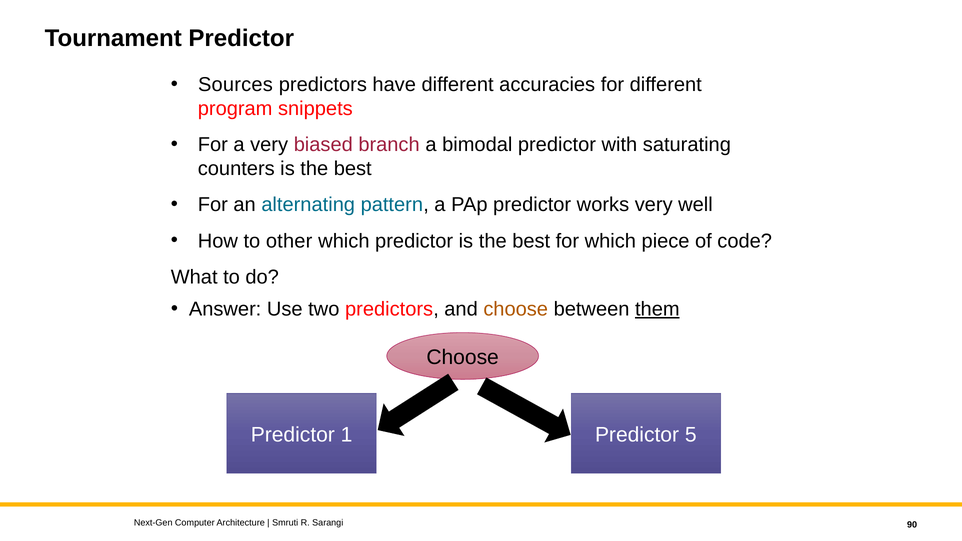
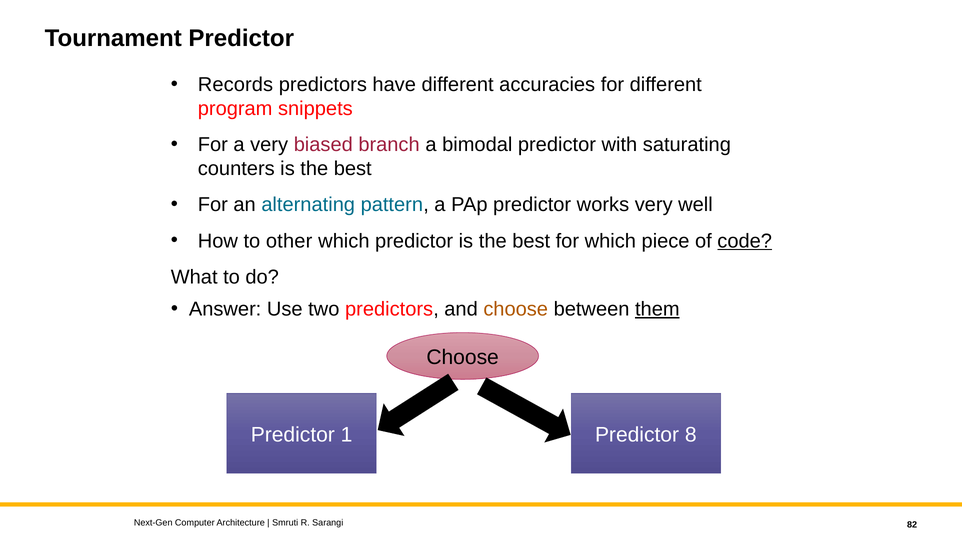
Sources: Sources -> Records (235, 85)
code underline: none -> present (745, 241)
5: 5 -> 8 (691, 435)
90: 90 -> 82 (912, 525)
